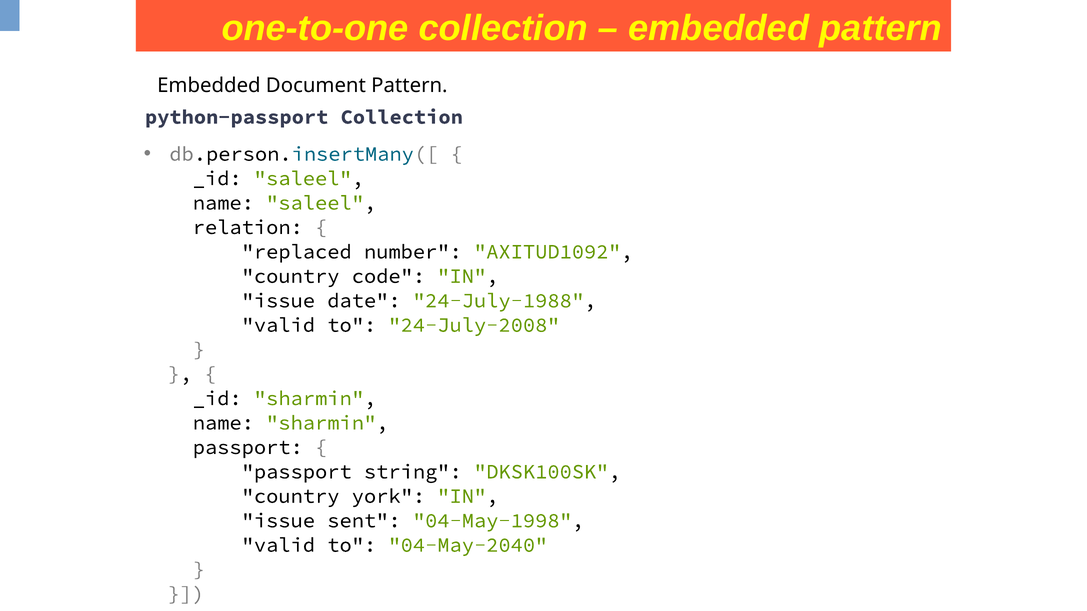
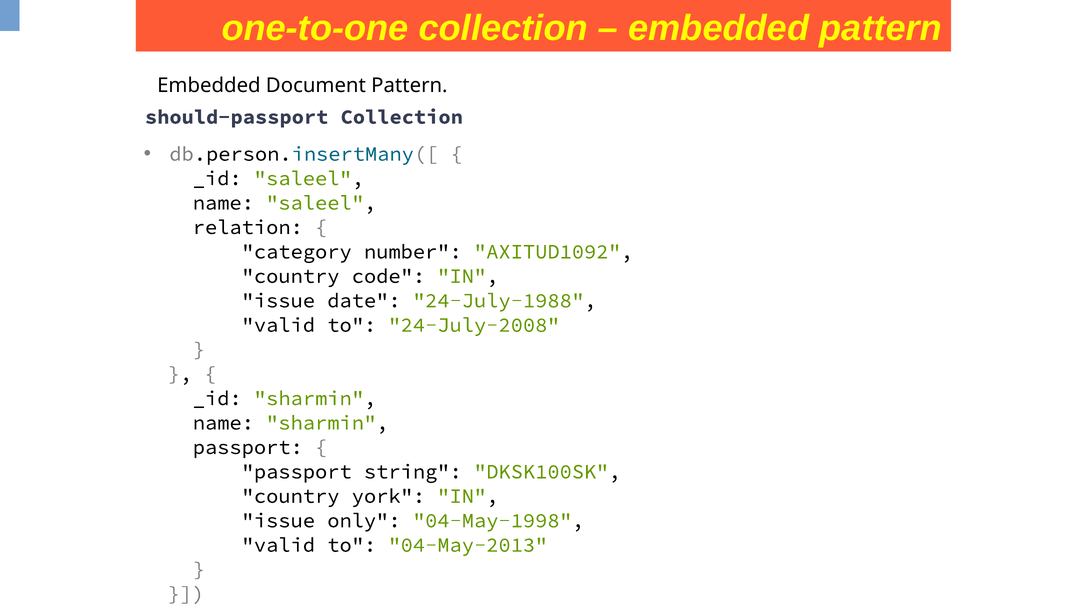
python-passport: python-passport -> should-passport (237, 117)
replaced: replaced -> category (297, 252)
sent: sent -> only (364, 521)
04-May-2040: 04-May-2040 -> 04-May-2013 (468, 545)
